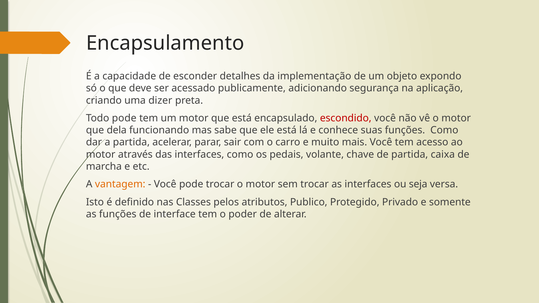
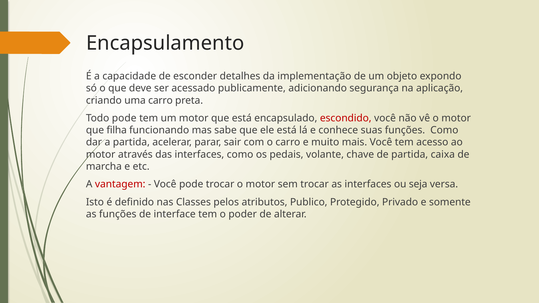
uma dizer: dizer -> carro (160, 100)
dela: dela -> filha (117, 130)
vantagem colour: orange -> red (120, 184)
